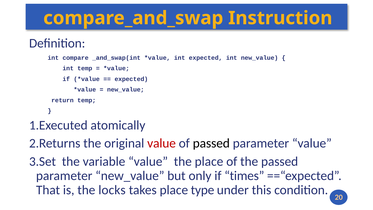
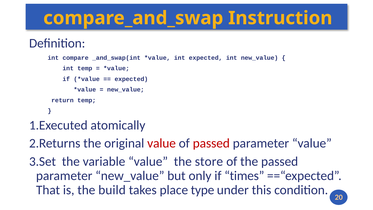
passed colour: black -> red (211, 143)
the place: place -> store (209, 161)
locks: locks -> build (112, 190)
